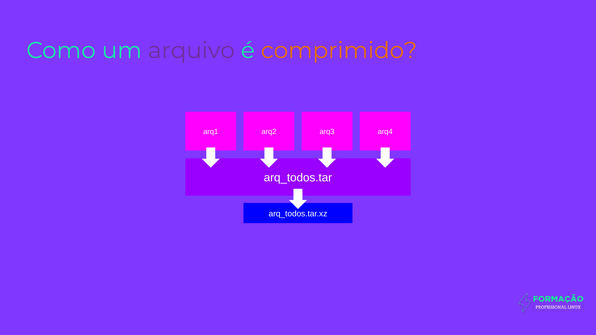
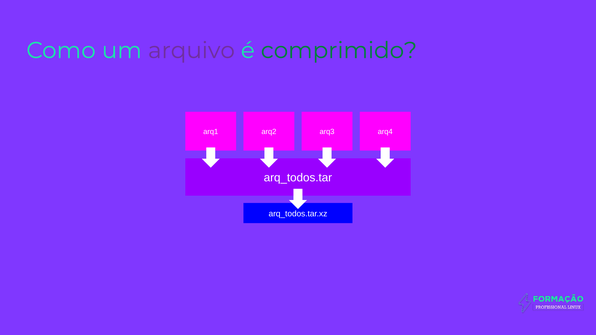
comprimido colour: orange -> green (339, 50)
